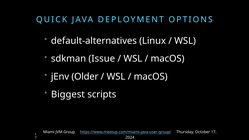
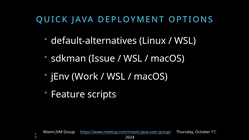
Older: Older -> Work (85, 77)
Biggest: Biggest -> Feature (68, 94)
